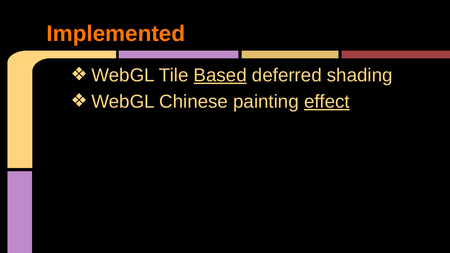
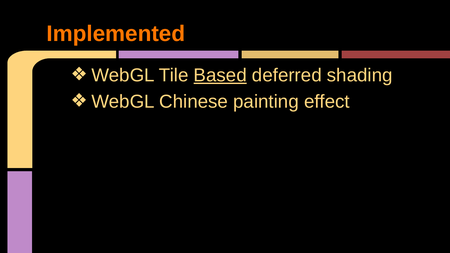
effect underline: present -> none (327, 102)
